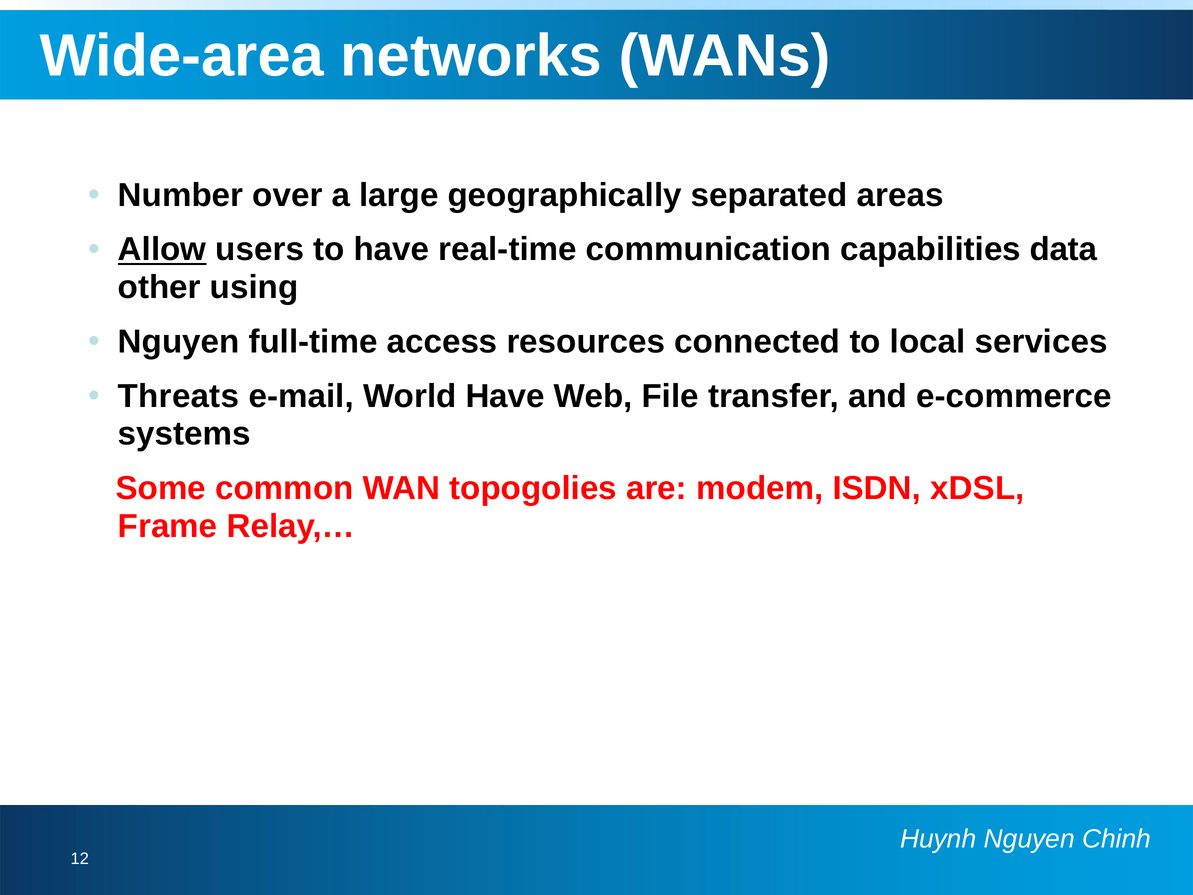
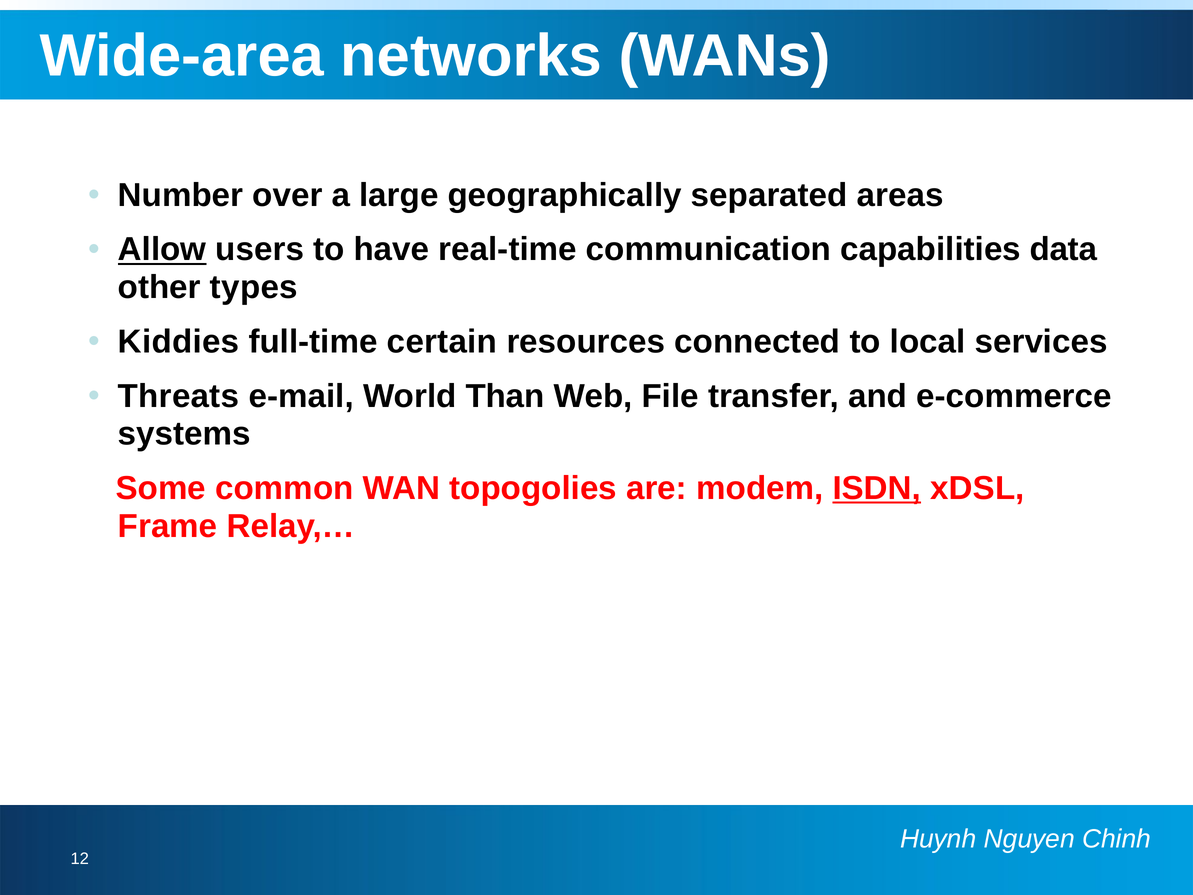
using: using -> types (254, 287)
Nguyen: Nguyen -> Kiddies (179, 342)
access: access -> certain (442, 342)
World Have: Have -> Than (505, 396)
ISDN underline: none -> present (877, 488)
